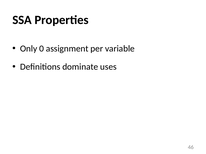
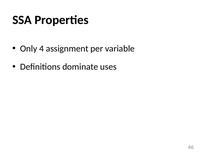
0: 0 -> 4 (42, 49)
